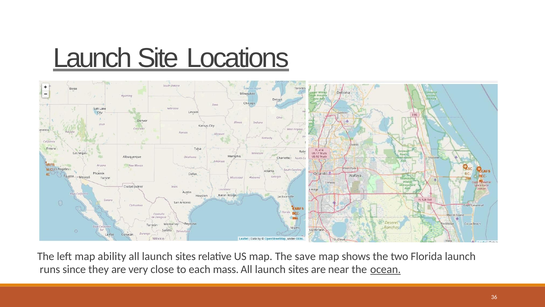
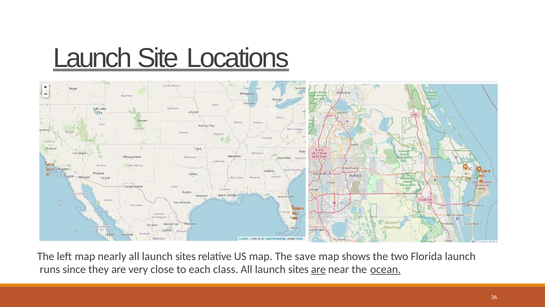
ability: ability -> nearly (112, 256)
mass: mass -> class (226, 269)
are underline: none -> present (318, 269)
